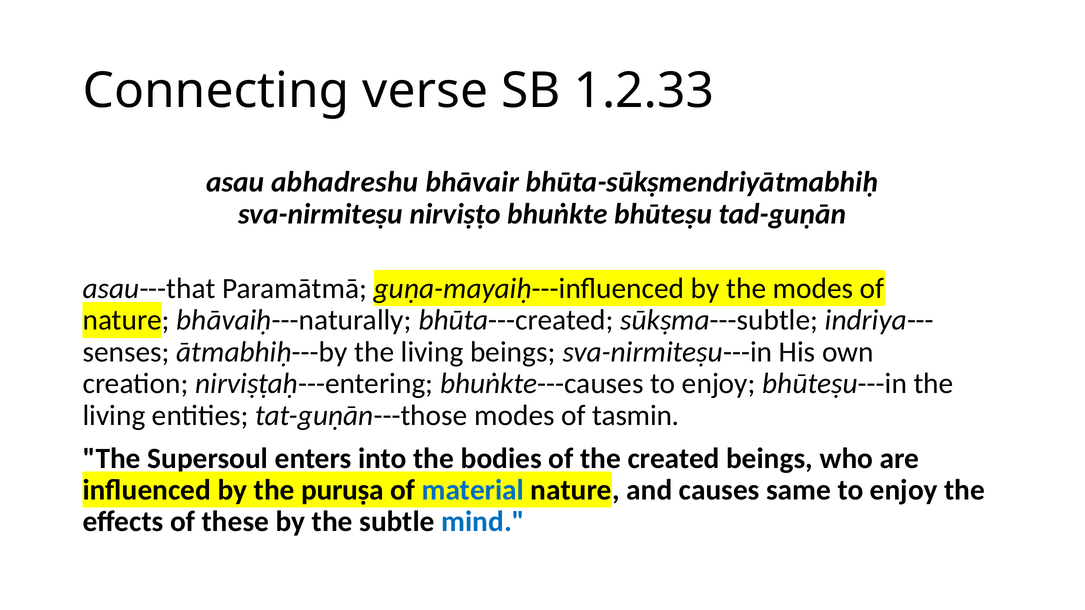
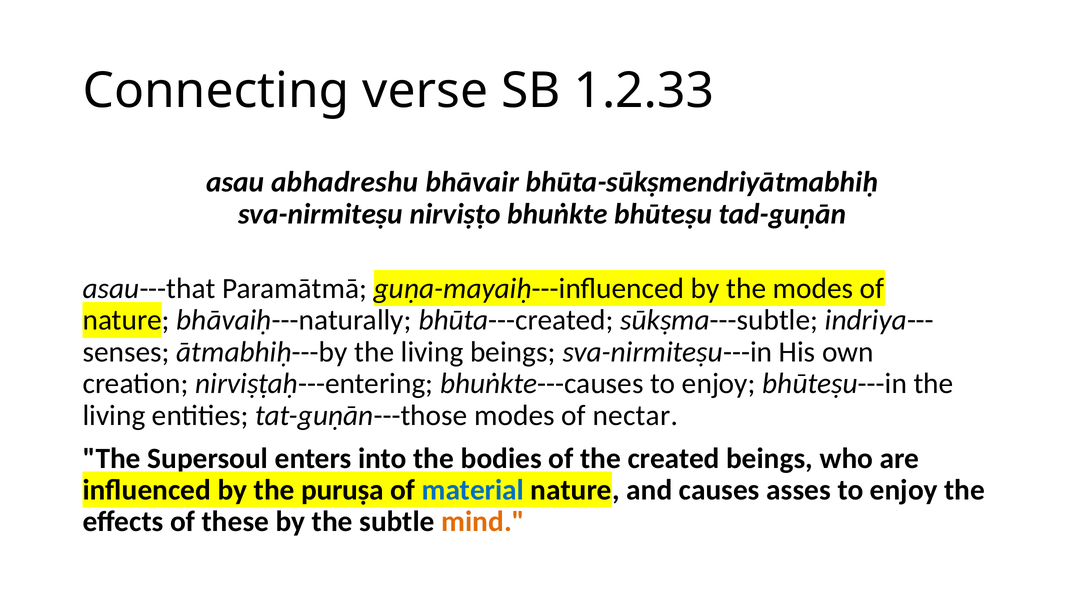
tasmin: tasmin -> nectar (635, 416)
same: same -> asses (799, 490)
mind colour: blue -> orange (483, 522)
